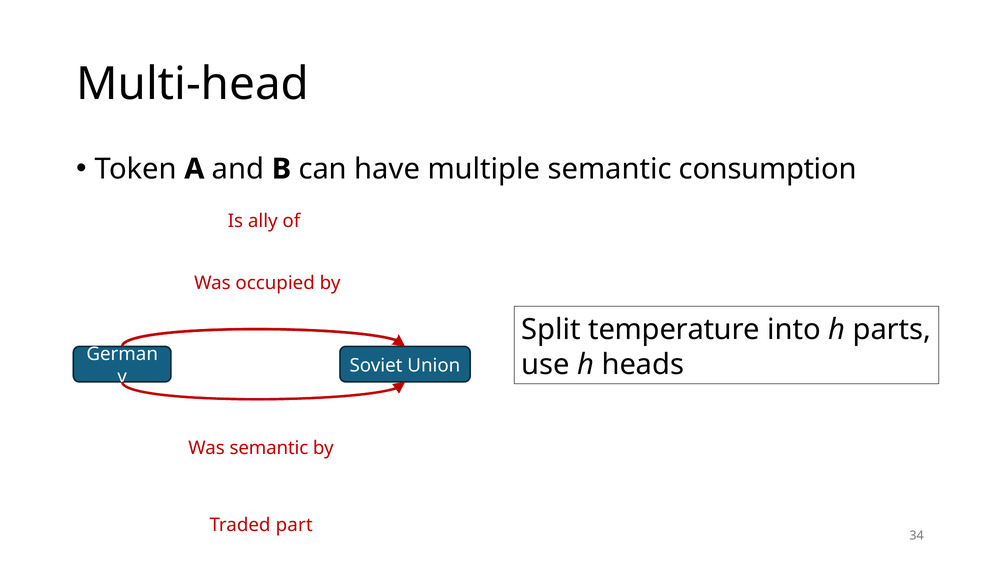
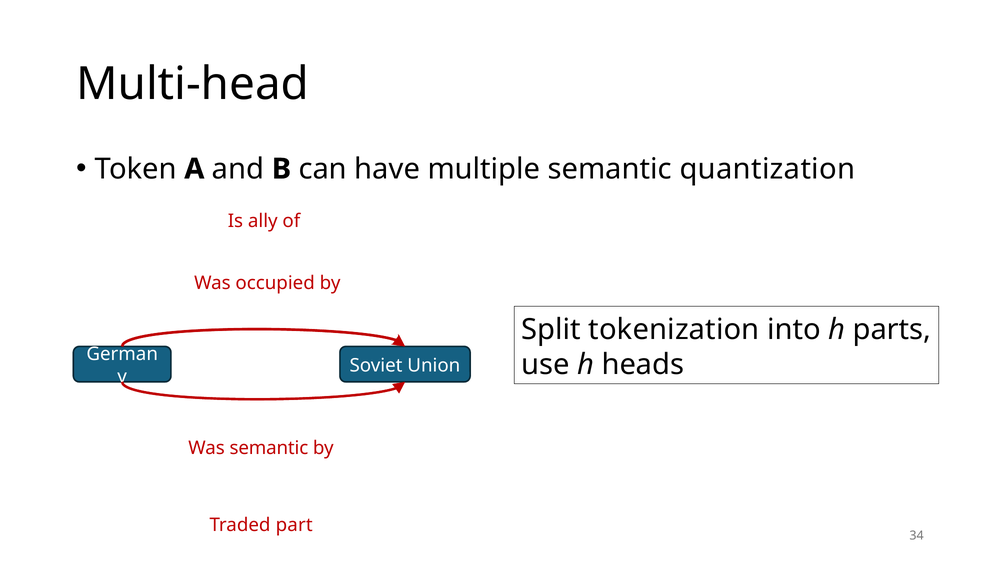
consumption: consumption -> quantization (767, 169)
temperature: temperature -> tokenization (674, 330)
